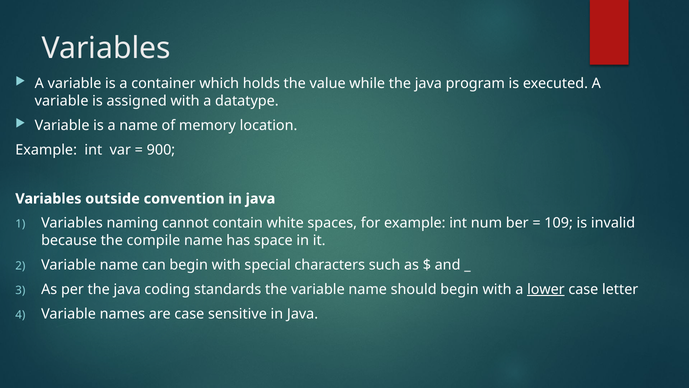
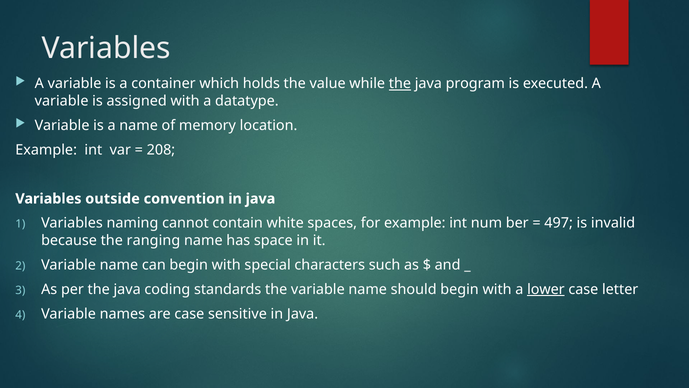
the underline: none -> present (400, 84)
900: 900 -> 208 (161, 150)
109: 109 -> 497 (559, 223)
compile: compile -> ranging (153, 240)
